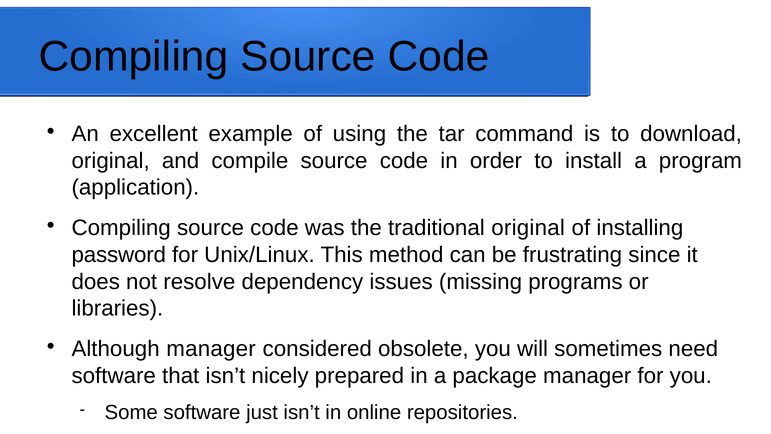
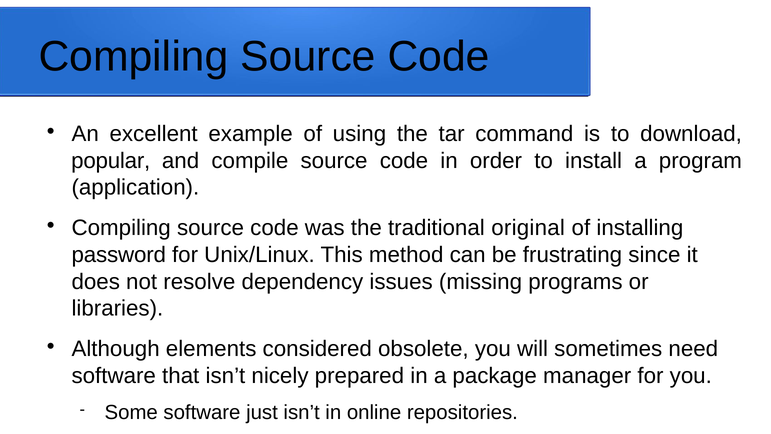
original: original -> popular (111, 161)
Although manager: manager -> elements (211, 349)
